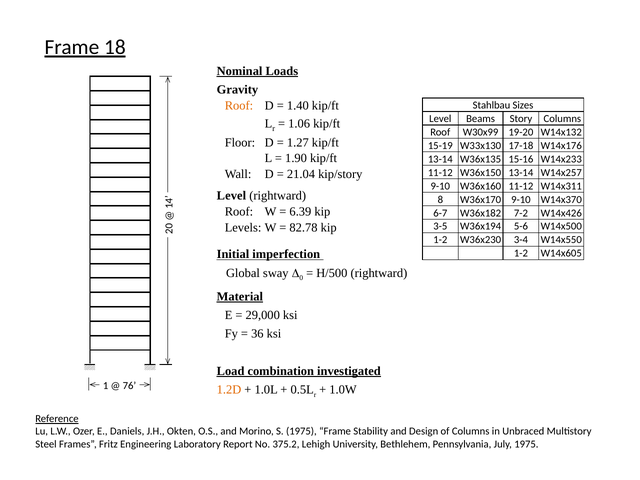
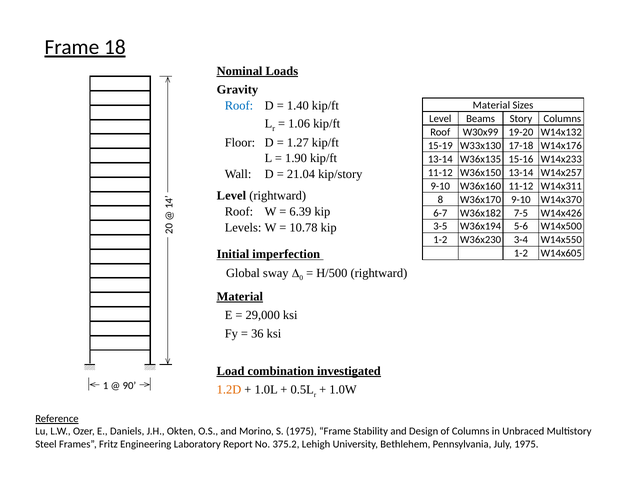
Roof colour: orange -> blue (239, 106)
Stahlbau: Stahlbau -> Material (491, 105)
7-2: 7-2 -> 7-5 (521, 213)
82.78: 82.78 -> 10.78 (304, 228)
76: 76 -> 90 (129, 386)
